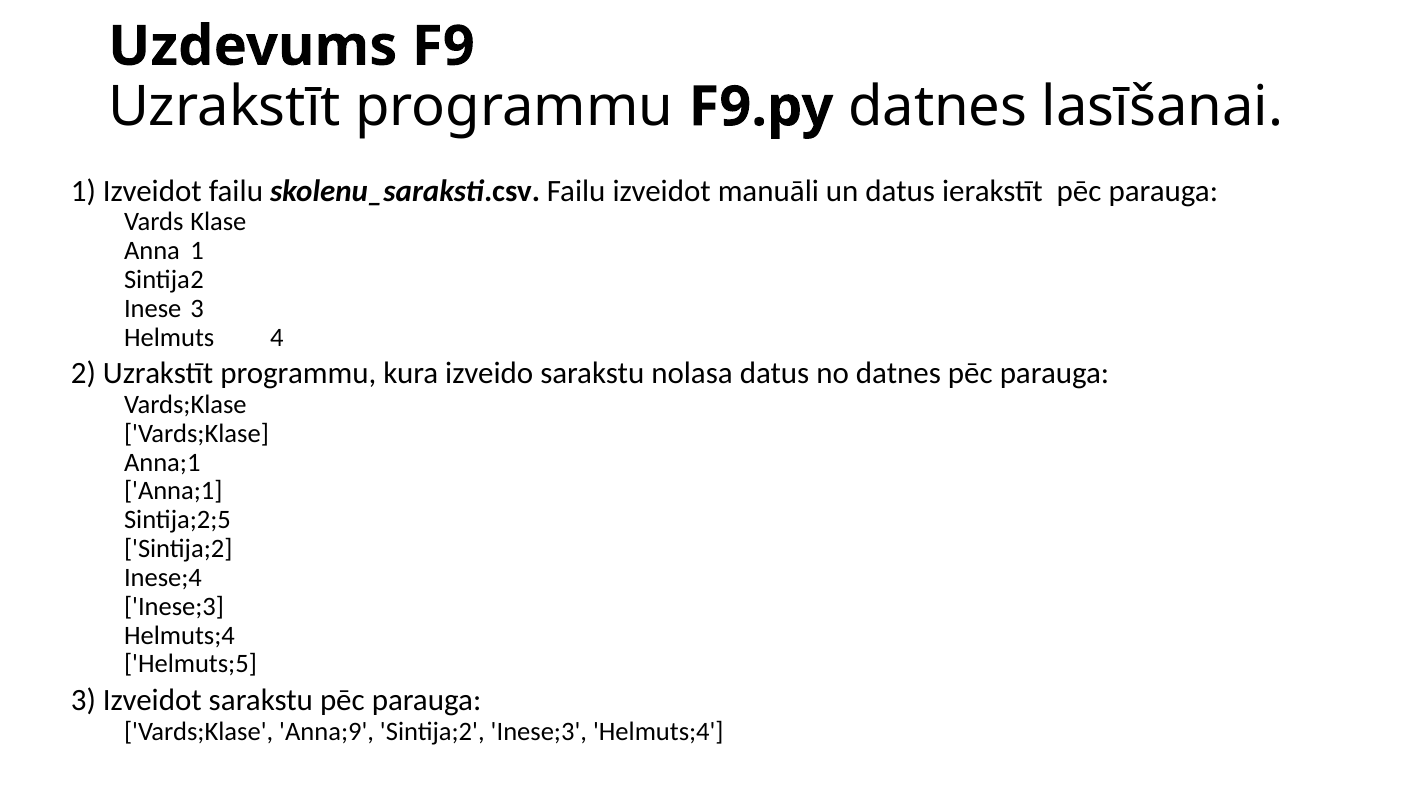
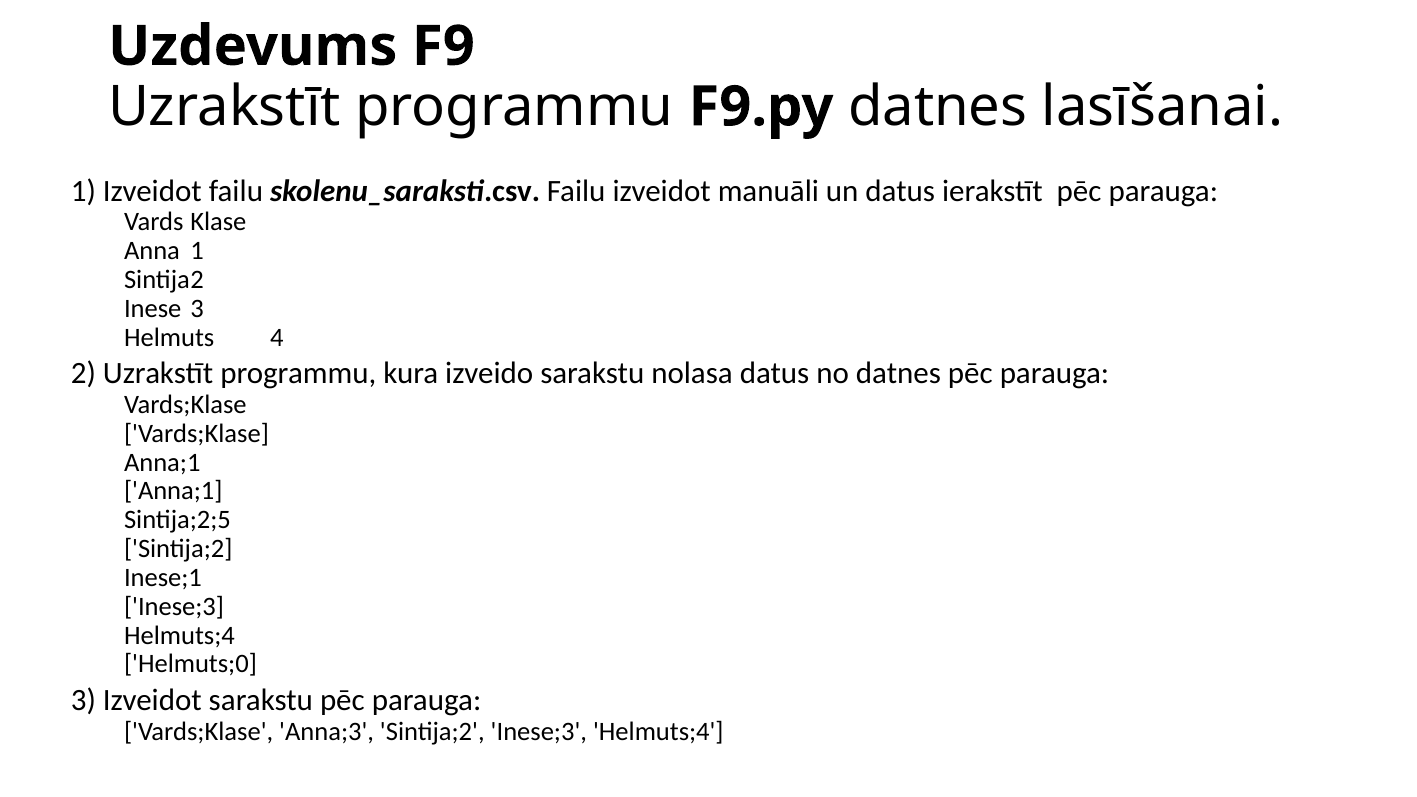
Inese;4: Inese;4 -> Inese;1 (163, 578)
Helmuts;5: Helmuts;5 -> Helmuts;0 (190, 664)
Anna;9: Anna;9 -> Anna;3 (327, 732)
